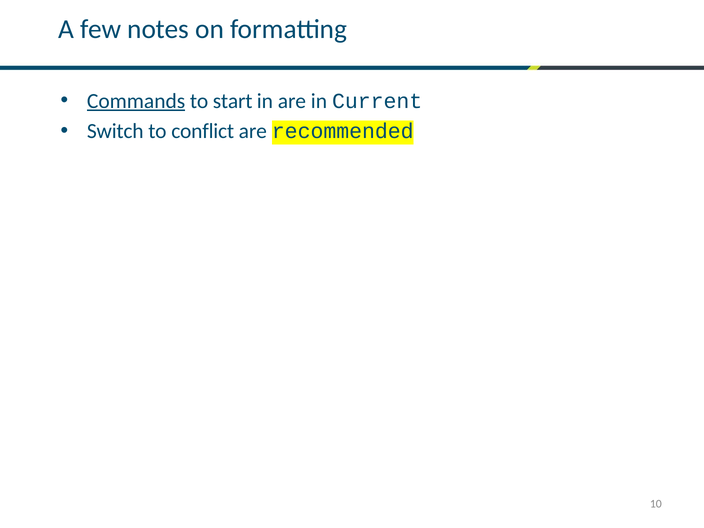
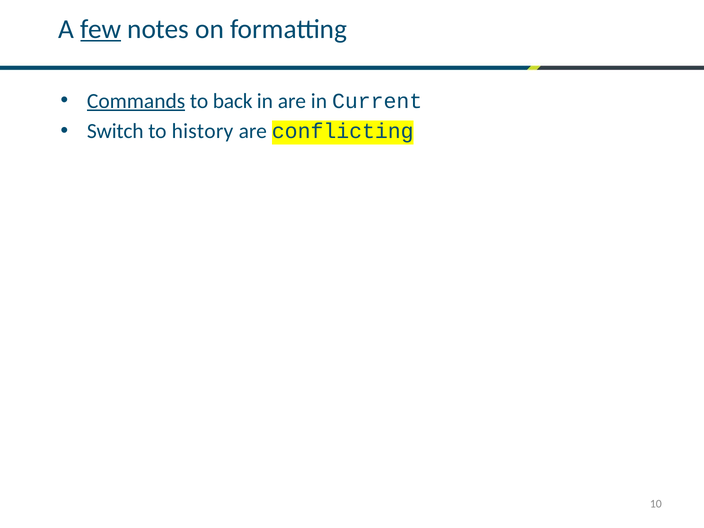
few underline: none -> present (101, 29)
start: start -> back (233, 101)
conflict: conflict -> history (202, 131)
recommended: recommended -> conflicting (343, 131)
